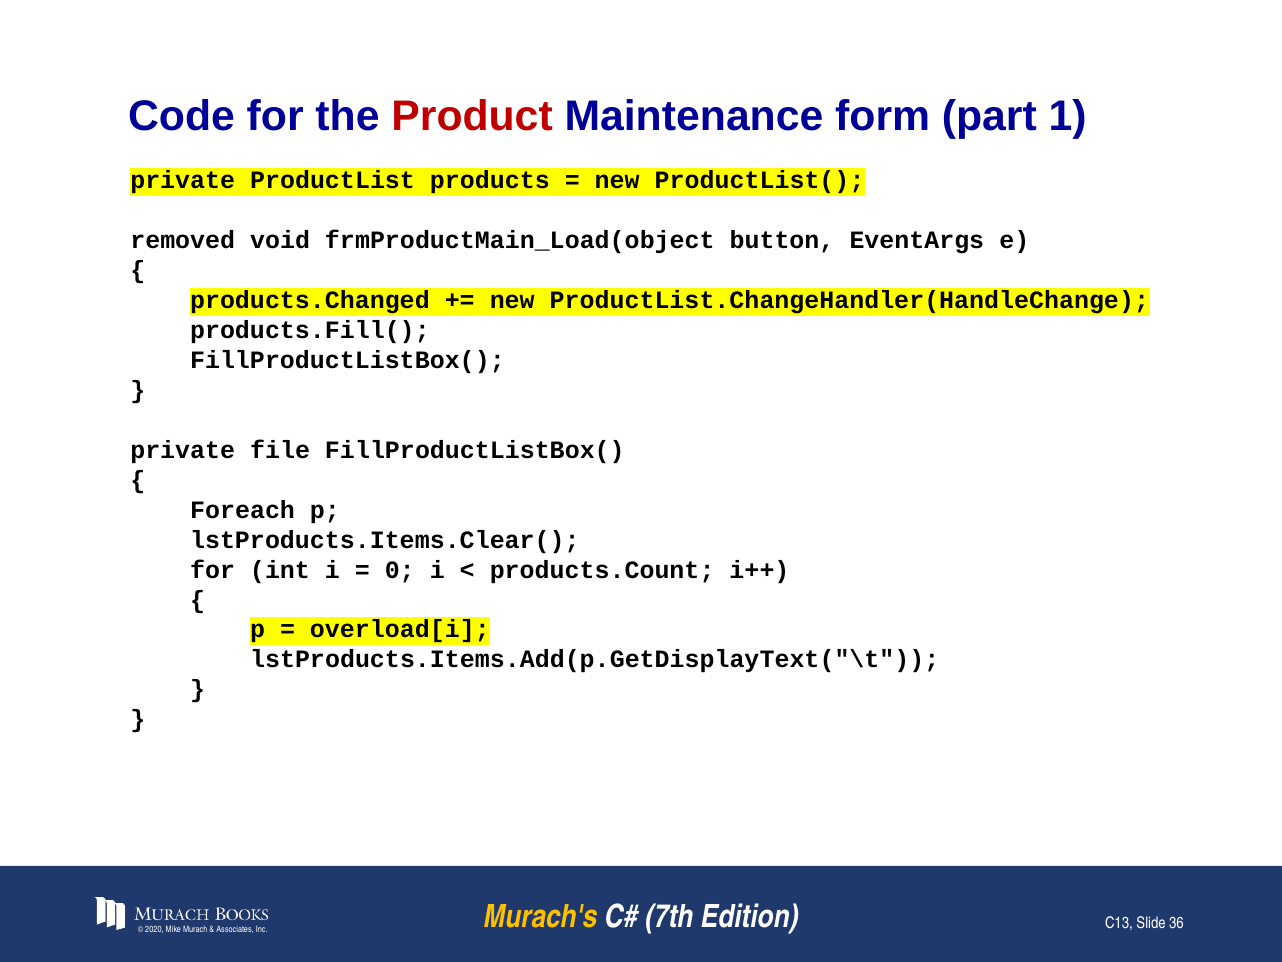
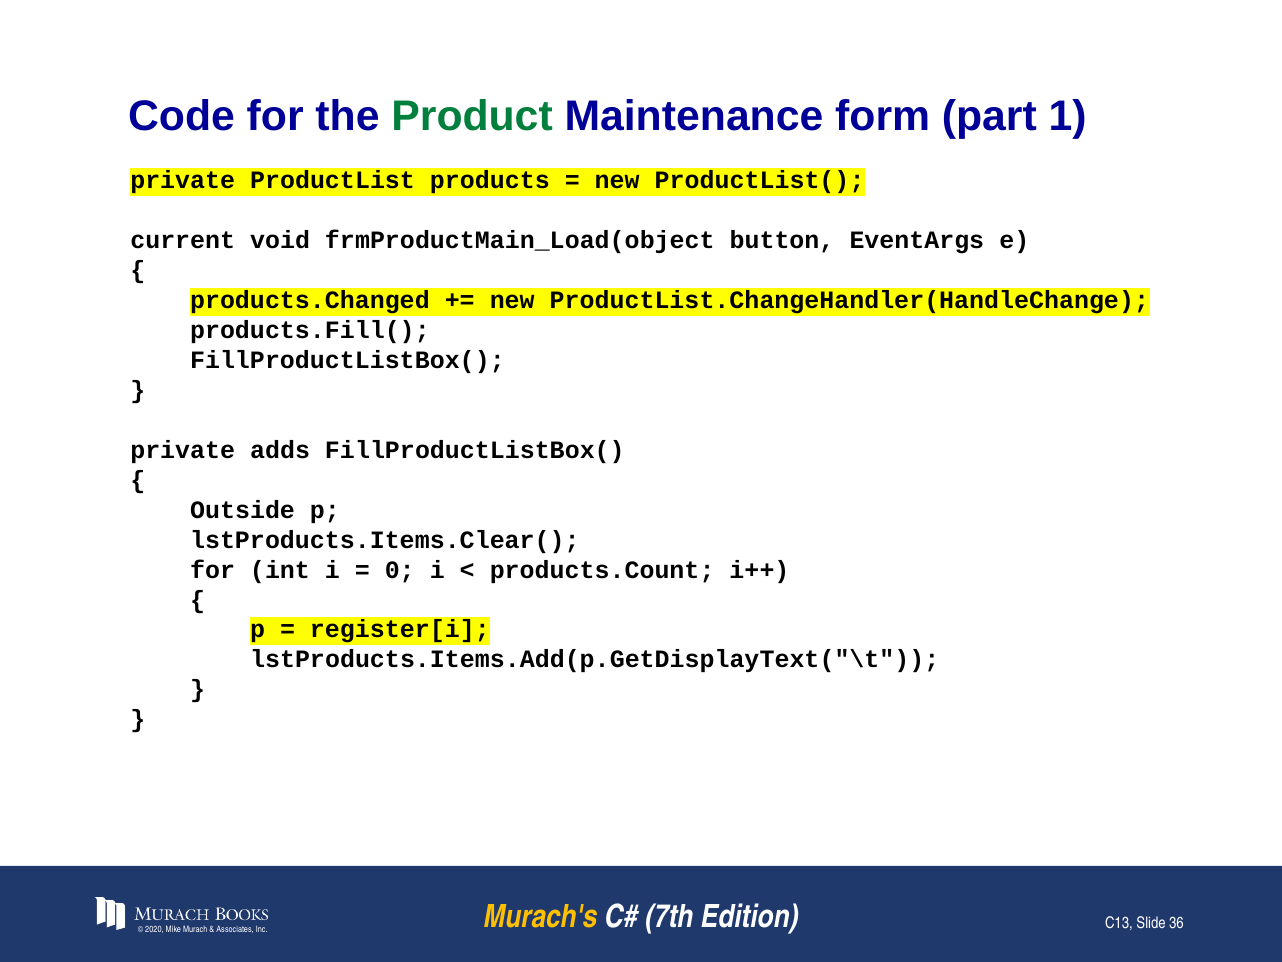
Product colour: red -> green (472, 116)
removed: removed -> current (183, 240)
file: file -> adds (280, 450)
Foreach: Foreach -> Outside (243, 510)
overload[i: overload[i -> register[i (400, 629)
